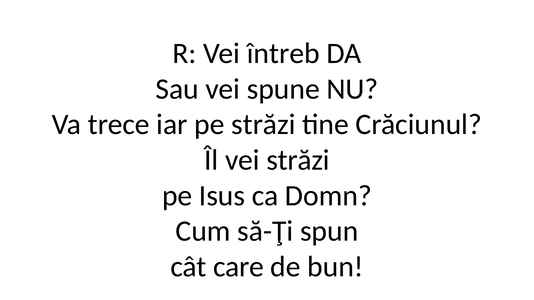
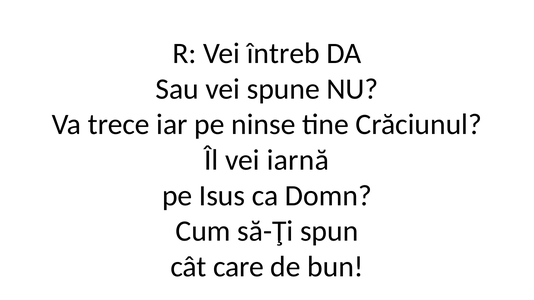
pe străzi: străzi -> ninse (263, 125)
vei străzi: străzi -> iarnă (298, 160)
